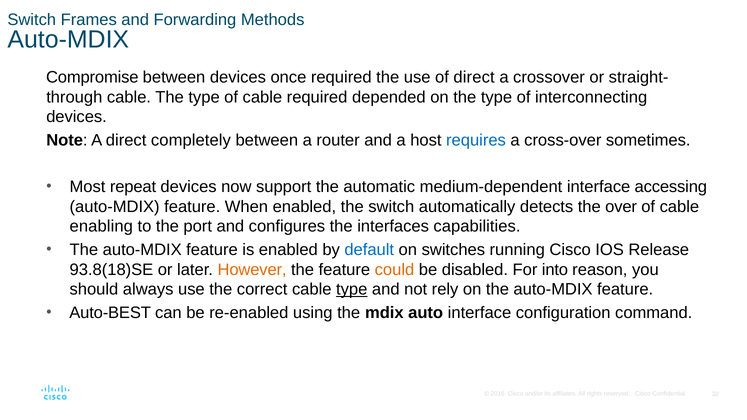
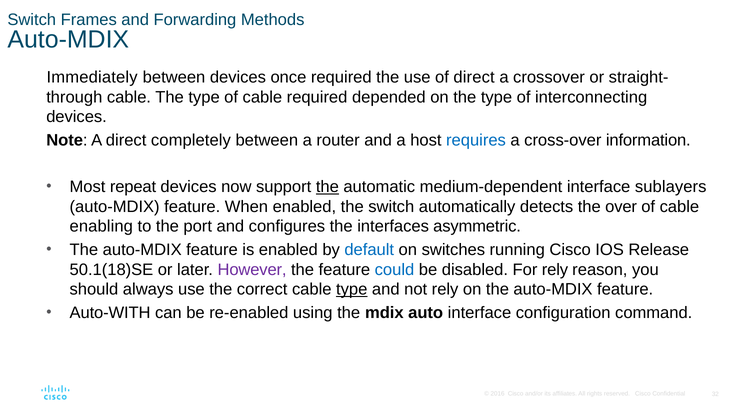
Compromise: Compromise -> Immediately (92, 77)
sometimes: sometimes -> information (648, 140)
the underline: none -> present (327, 187)
accessing: accessing -> sublayers (671, 187)
capabilities: capabilities -> asymmetric (477, 227)
93.8(18)SE: 93.8(18)SE -> 50.1(18)SE (111, 270)
However colour: orange -> purple (252, 270)
could colour: orange -> blue (394, 270)
For into: into -> rely (555, 270)
Auto-BEST: Auto-BEST -> Auto-WITH (110, 313)
